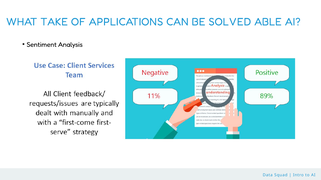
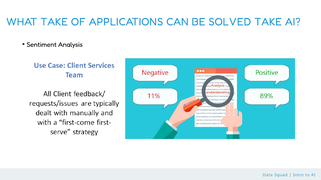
SOLVED ABLE: ABLE -> TAKE (268, 22)
